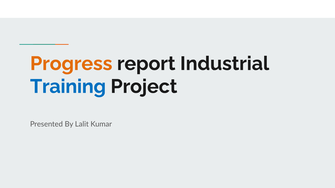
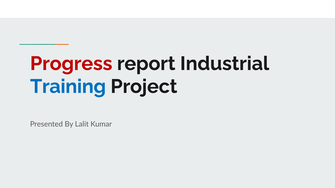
Progress colour: orange -> red (71, 64)
